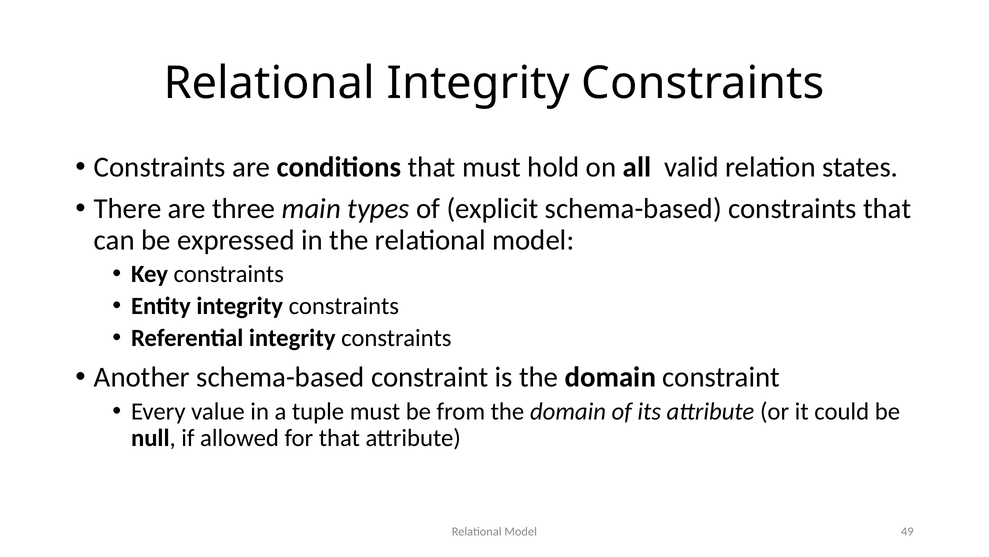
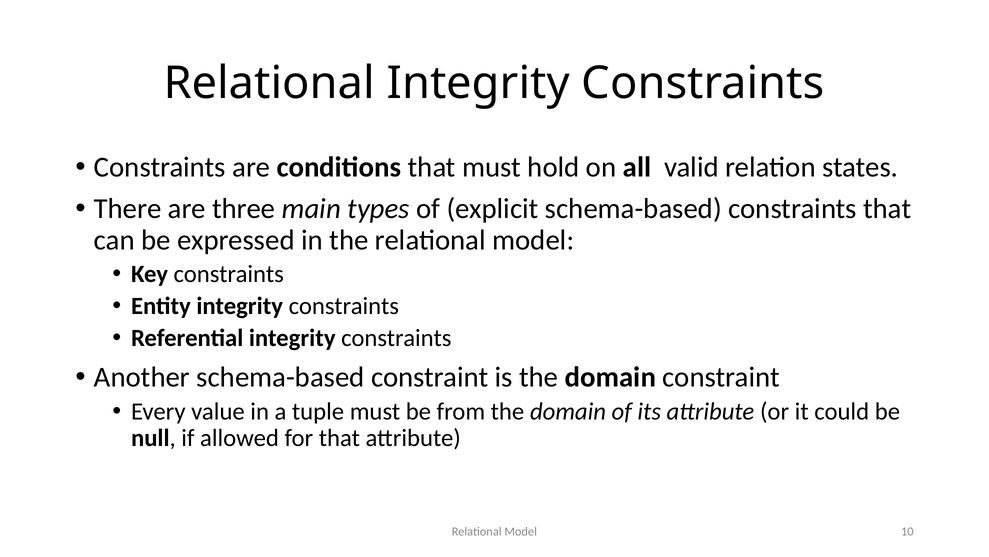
49: 49 -> 10 (907, 531)
